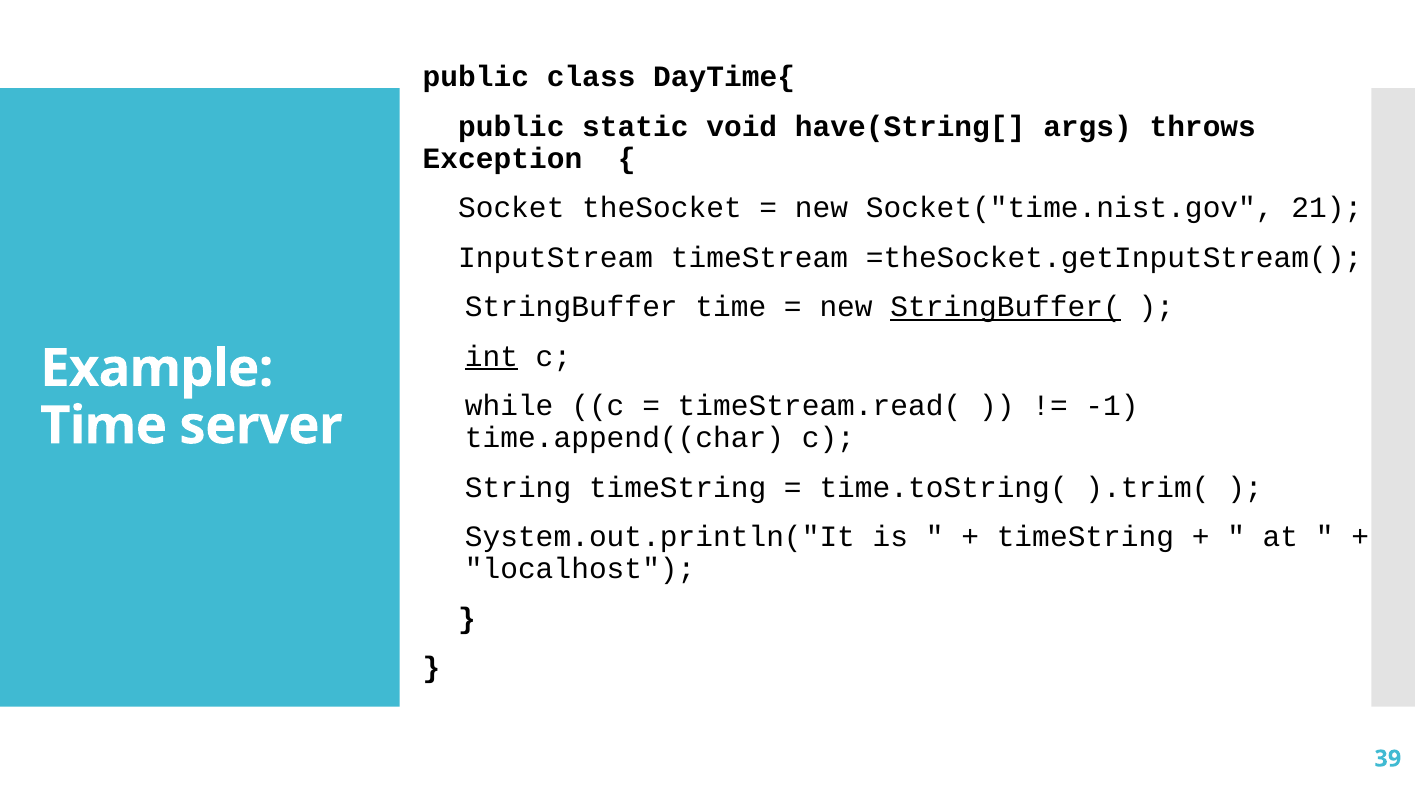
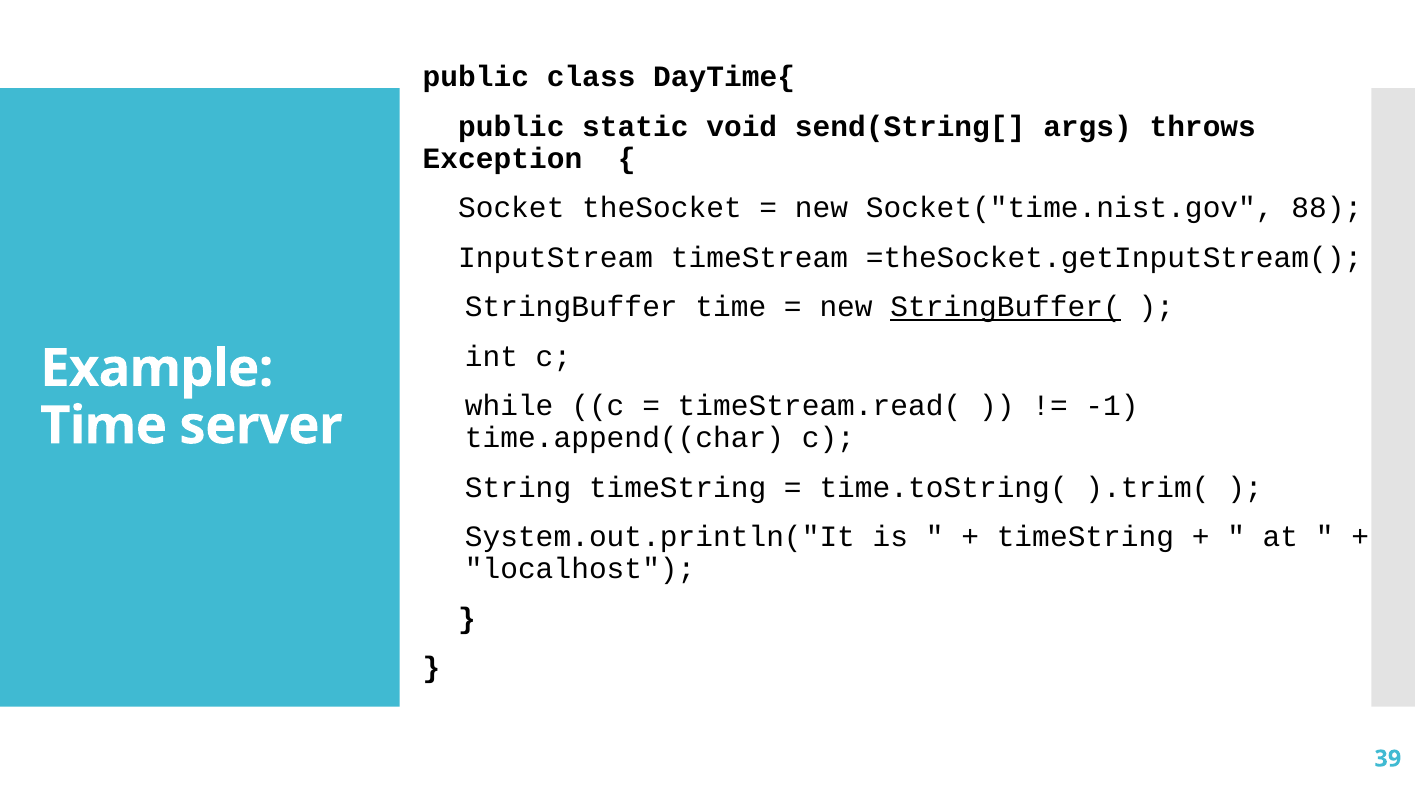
have(String[: have(String[ -> send(String[ (910, 127)
21: 21 -> 88 (1327, 208)
int underline: present -> none (491, 357)
